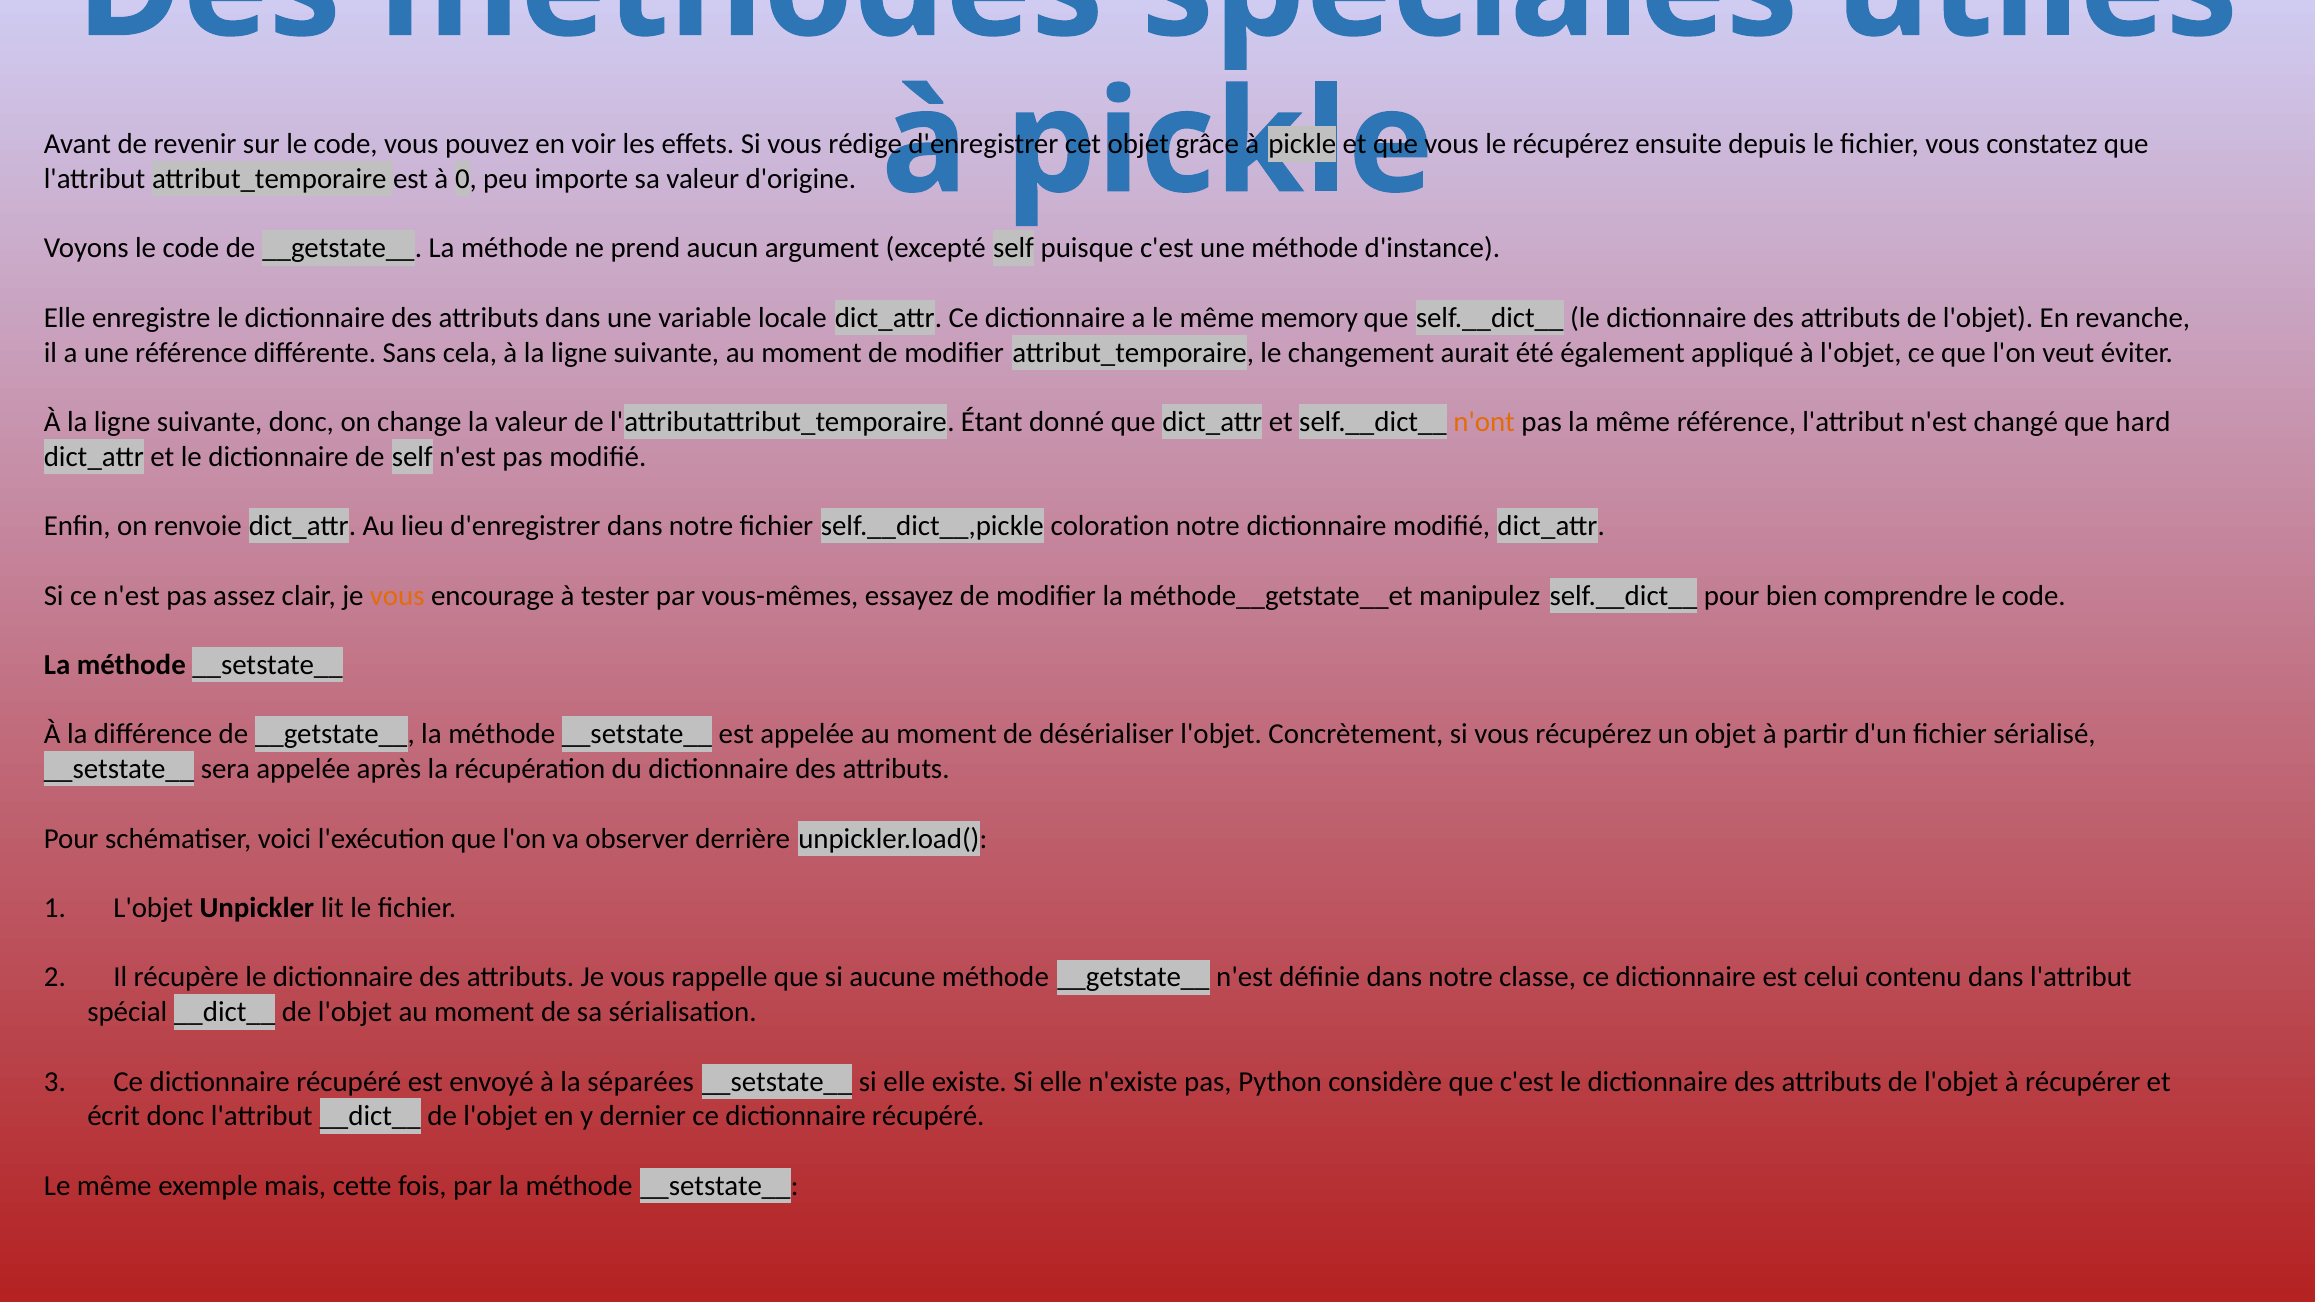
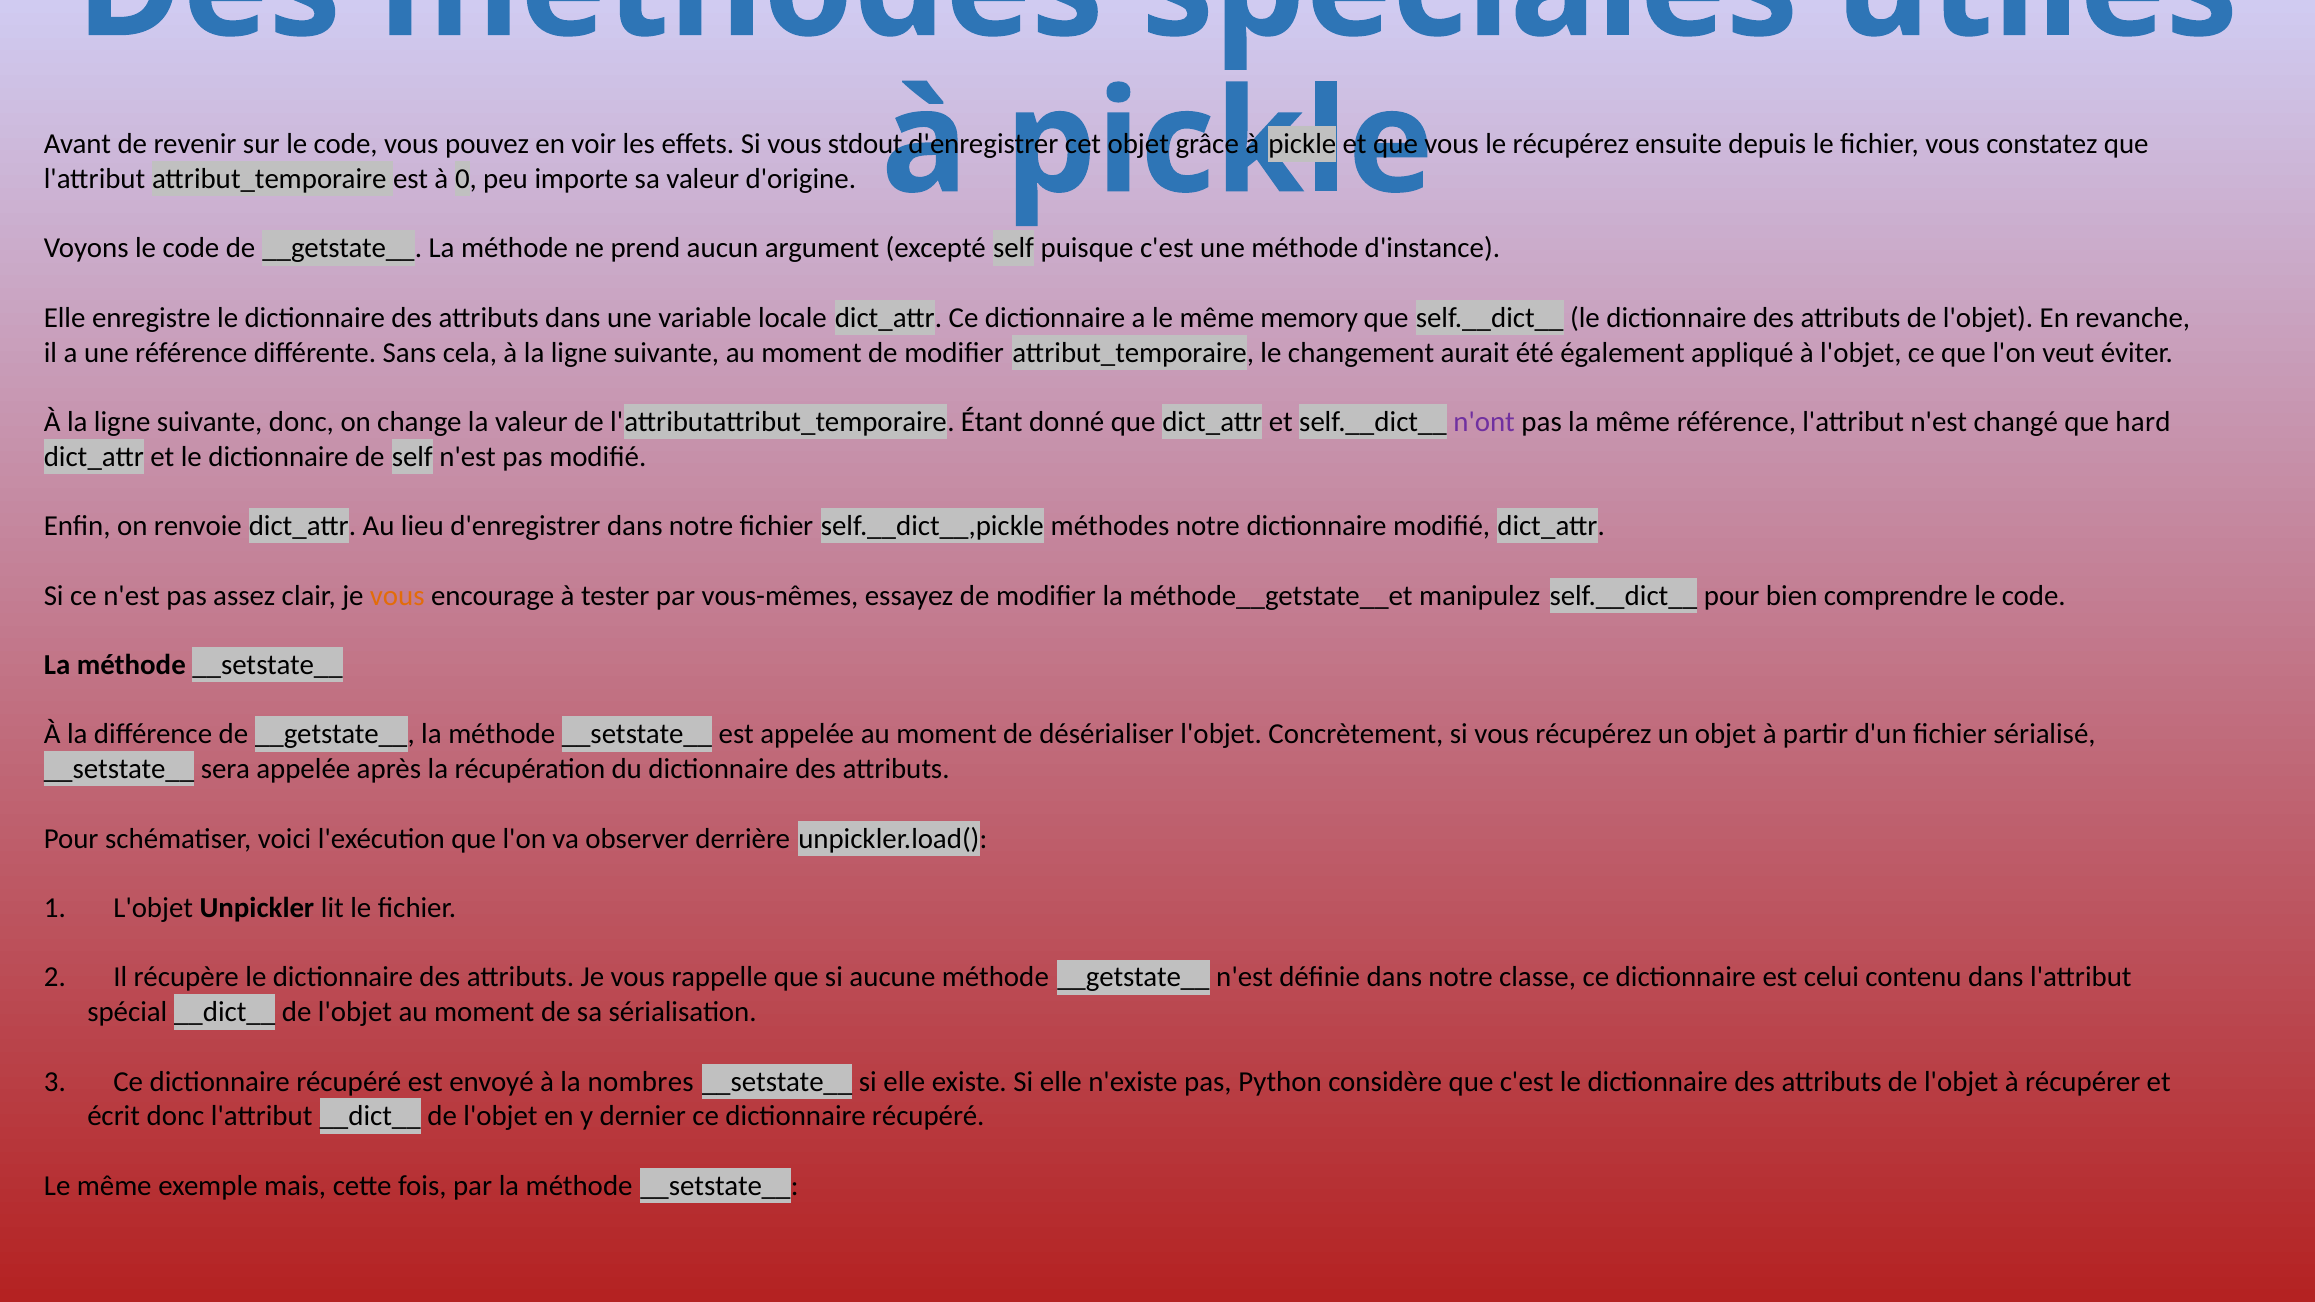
rédige: rédige -> stdout (865, 144)
n'ont colour: orange -> purple (1484, 422)
self.__dict__,pickle coloration: coloration -> méthodes (1110, 526)
séparées: séparées -> nombres (641, 1082)
